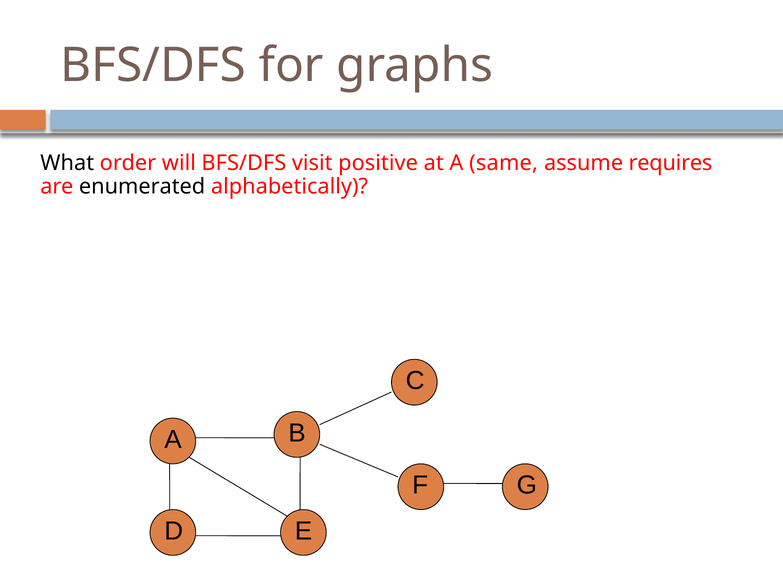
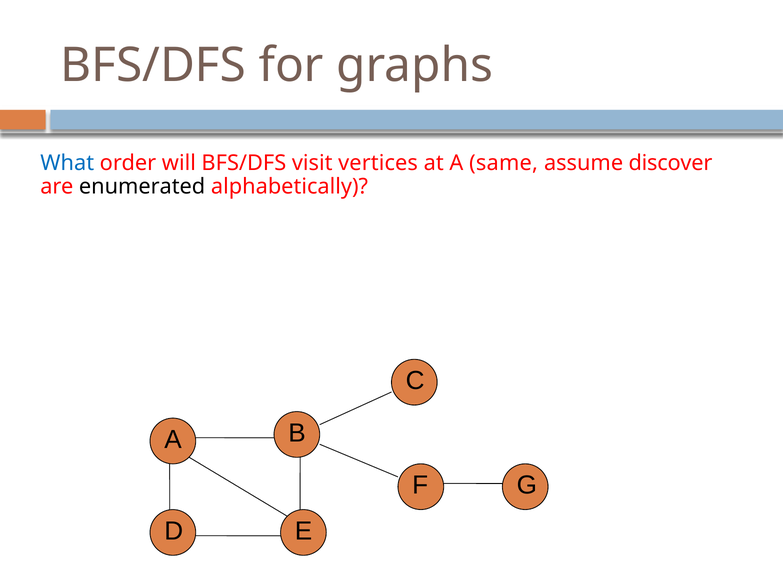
What colour: black -> blue (67, 163)
positive: positive -> vertices (378, 163)
requires: requires -> discover (670, 163)
